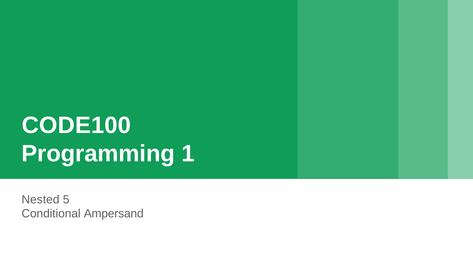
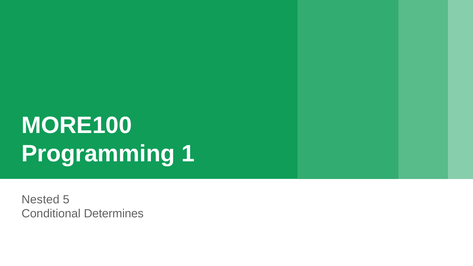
CODE100: CODE100 -> MORE100 (77, 125)
Ampersand: Ampersand -> Determines (114, 214)
